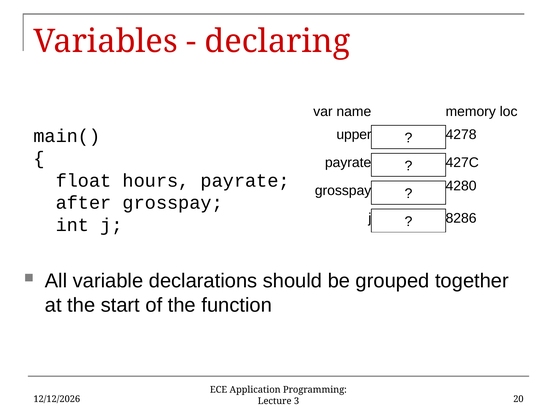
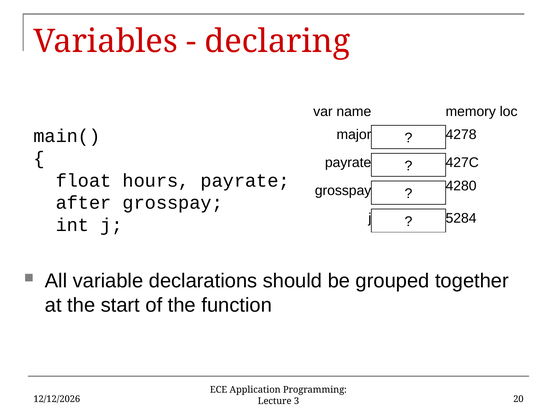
upper: upper -> major (354, 135)
8286: 8286 -> 5284 (461, 218)
